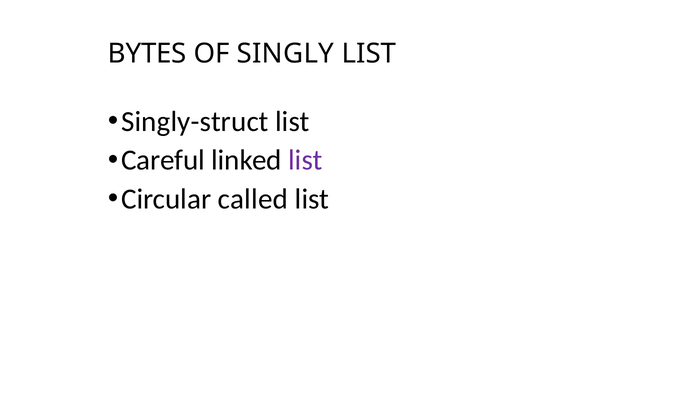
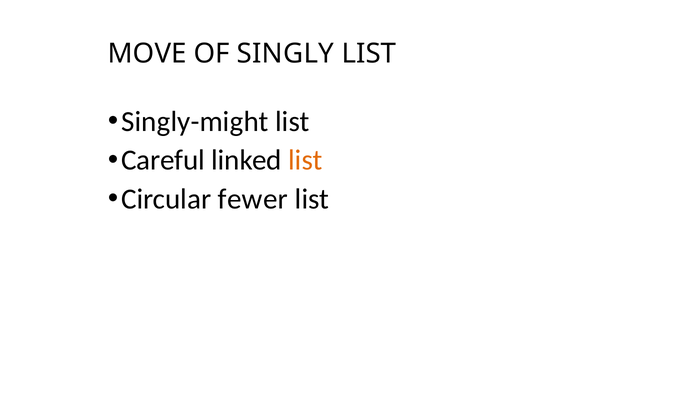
BYTES: BYTES -> MOVE (147, 54)
Singly-struct: Singly-struct -> Singly-might (195, 122)
list colour: purple -> orange (305, 160)
called: called -> fewer (253, 199)
